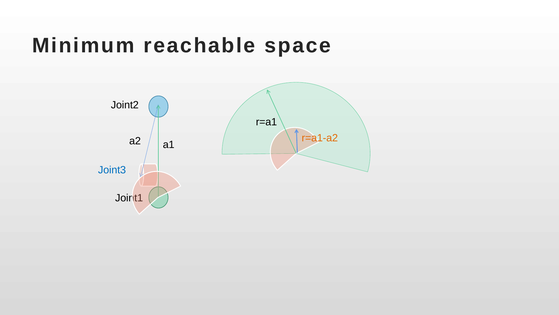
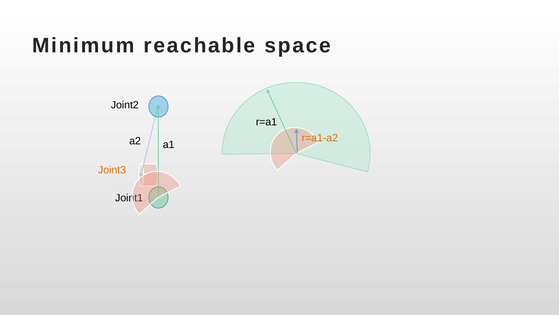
Joint3 colour: blue -> orange (112, 170)
